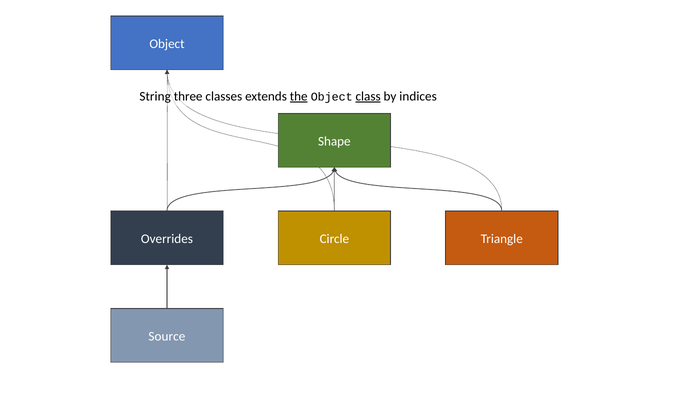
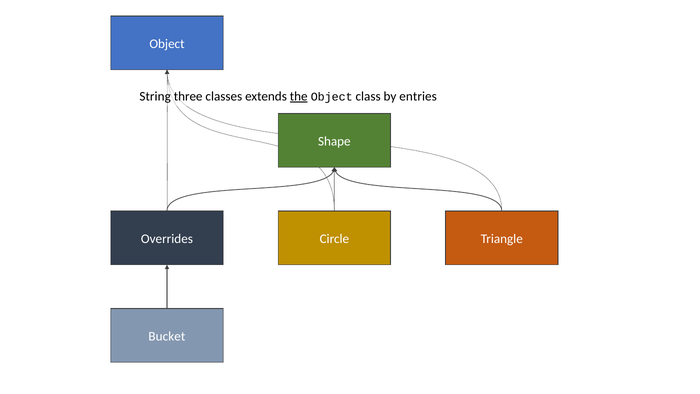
class underline: present -> none (368, 96)
indices: indices -> entries (418, 96)
Source: Source -> Bucket (167, 336)
